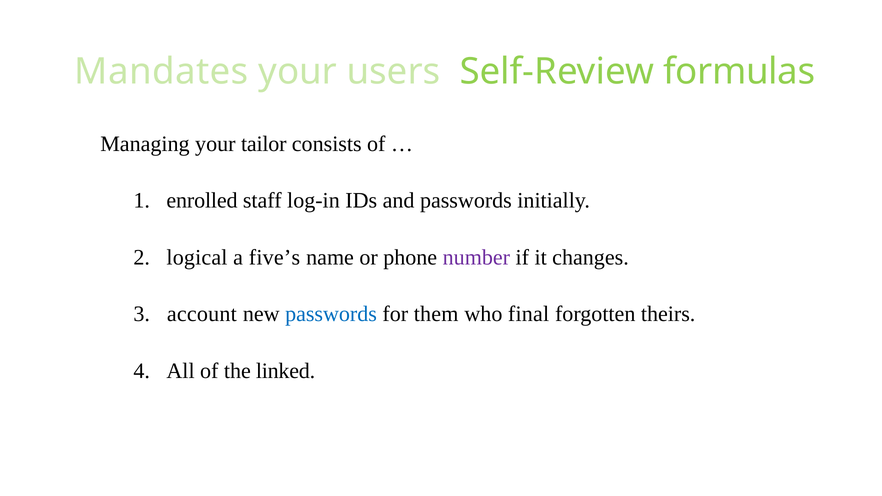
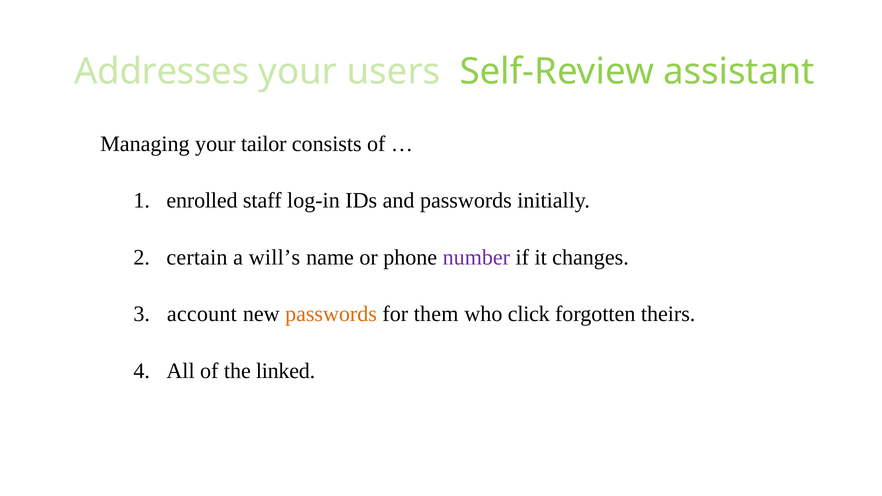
Mandates: Mandates -> Addresses (162, 72)
formulas: formulas -> assistant (739, 72)
logical: logical -> certain (197, 258)
five’s: five’s -> will’s (274, 258)
passwords colour: blue -> orange (331, 314)
final: final -> click (529, 314)
